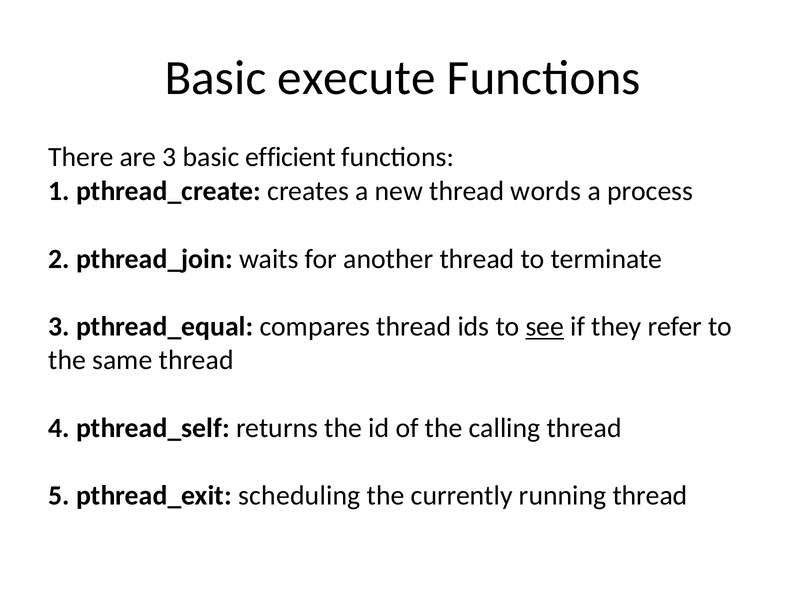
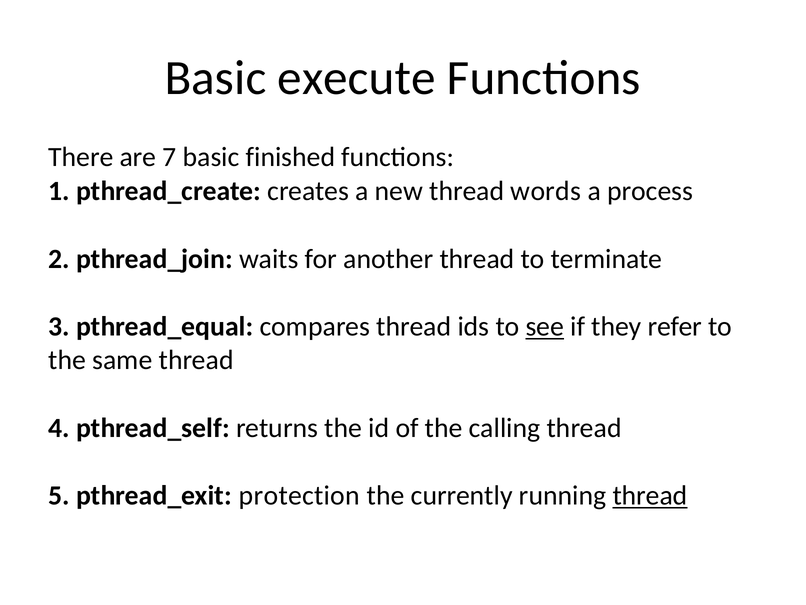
are 3: 3 -> 7 (169, 157)
efficient: efficient -> finished (291, 157)
scheduling: scheduling -> protection (299, 495)
thread underline: none -> present (650, 495)
